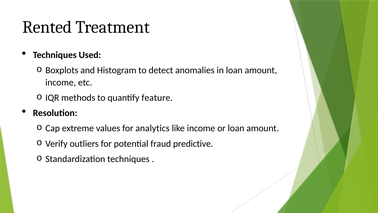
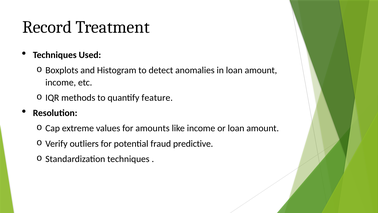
Rented: Rented -> Record (47, 27)
analytics: analytics -> amounts (153, 128)
